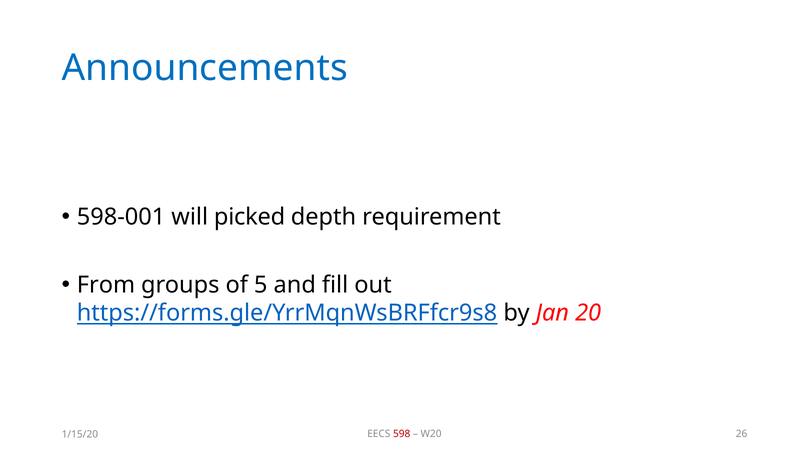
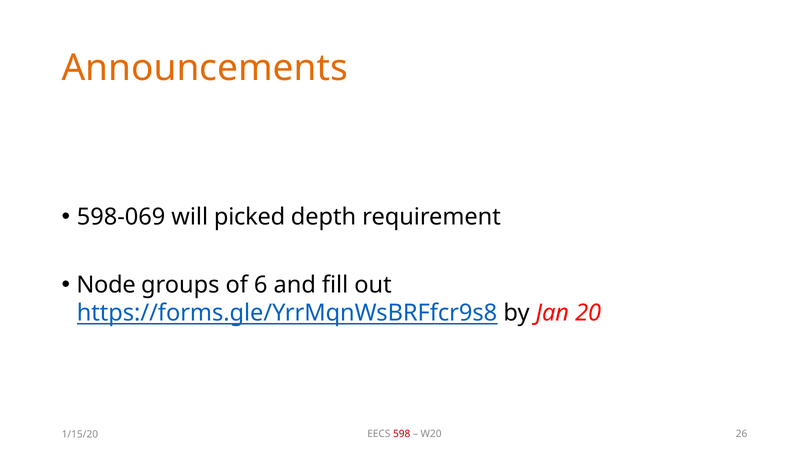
Announcements colour: blue -> orange (205, 68)
598-001: 598-001 -> 598-069 (121, 217)
From: From -> Node (106, 285)
5: 5 -> 6 (261, 285)
